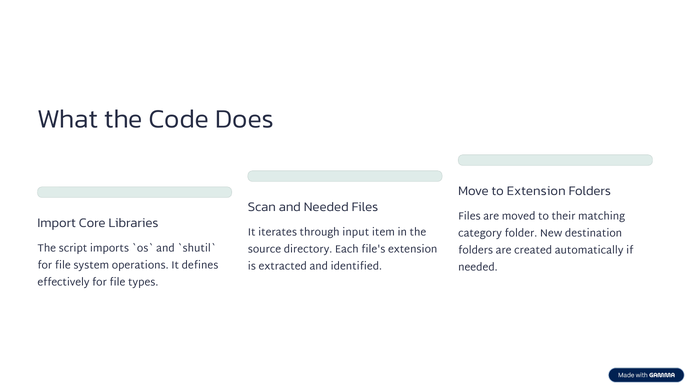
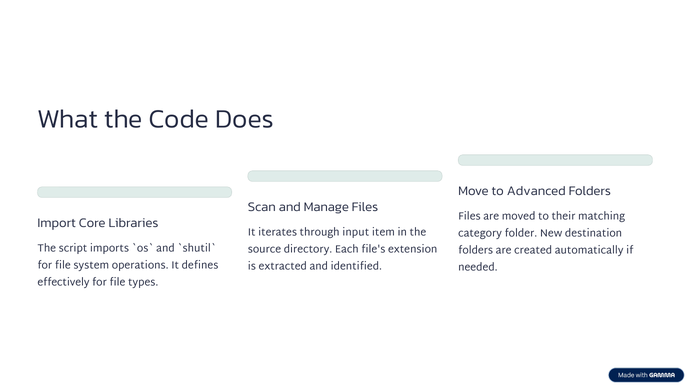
to Extension: Extension -> Advanced (536, 191)
and Needed: Needed -> Manage (326, 207)
